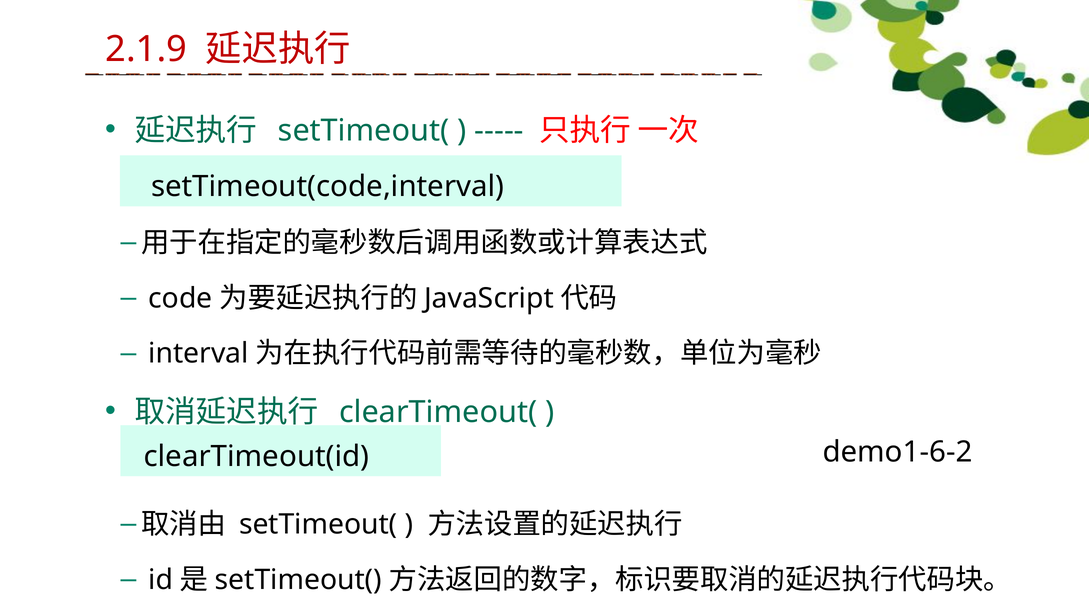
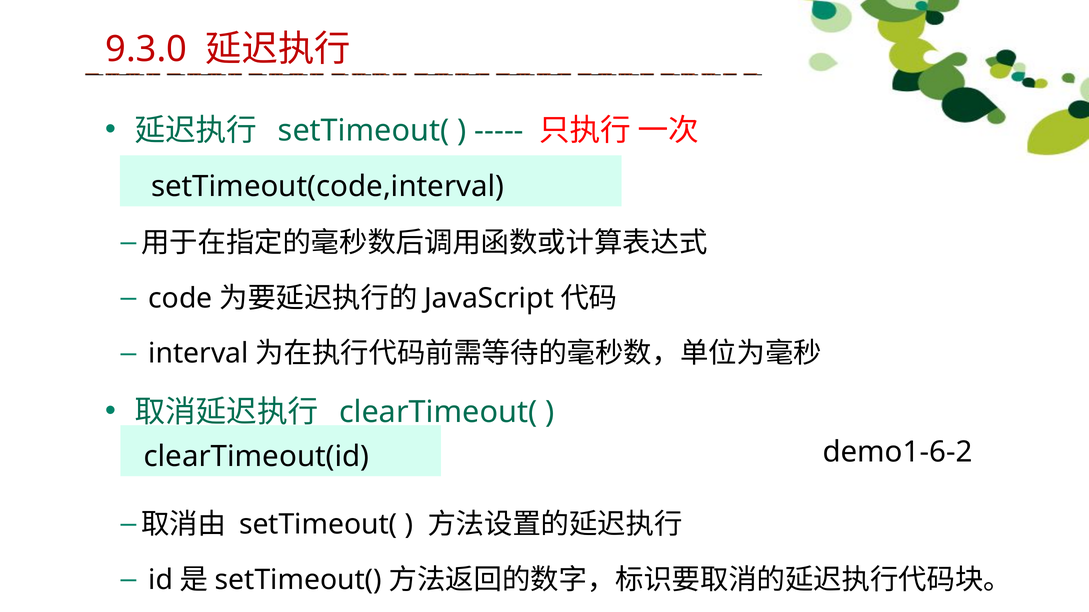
2.1.9: 2.1.9 -> 9.3.0 (146, 50)
